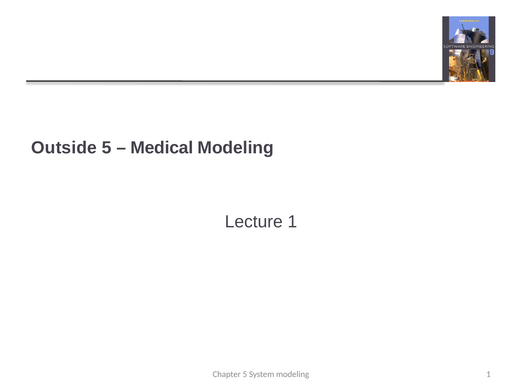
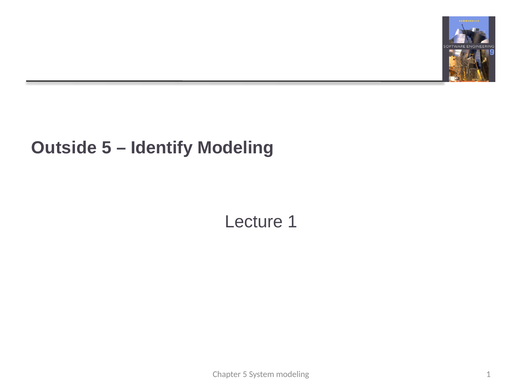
Medical: Medical -> Identify (162, 148)
